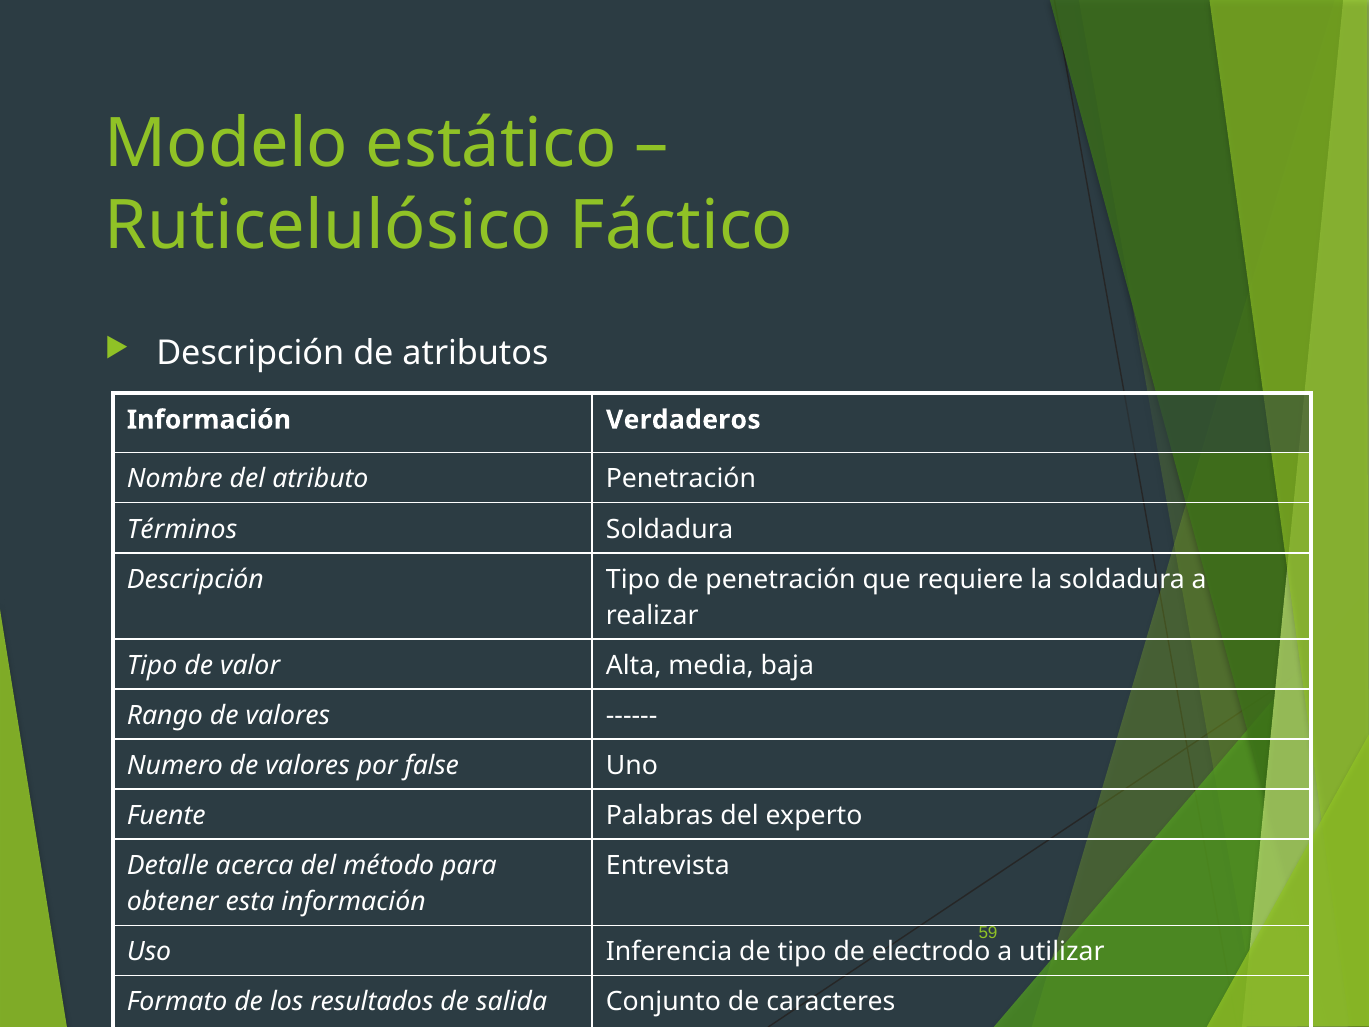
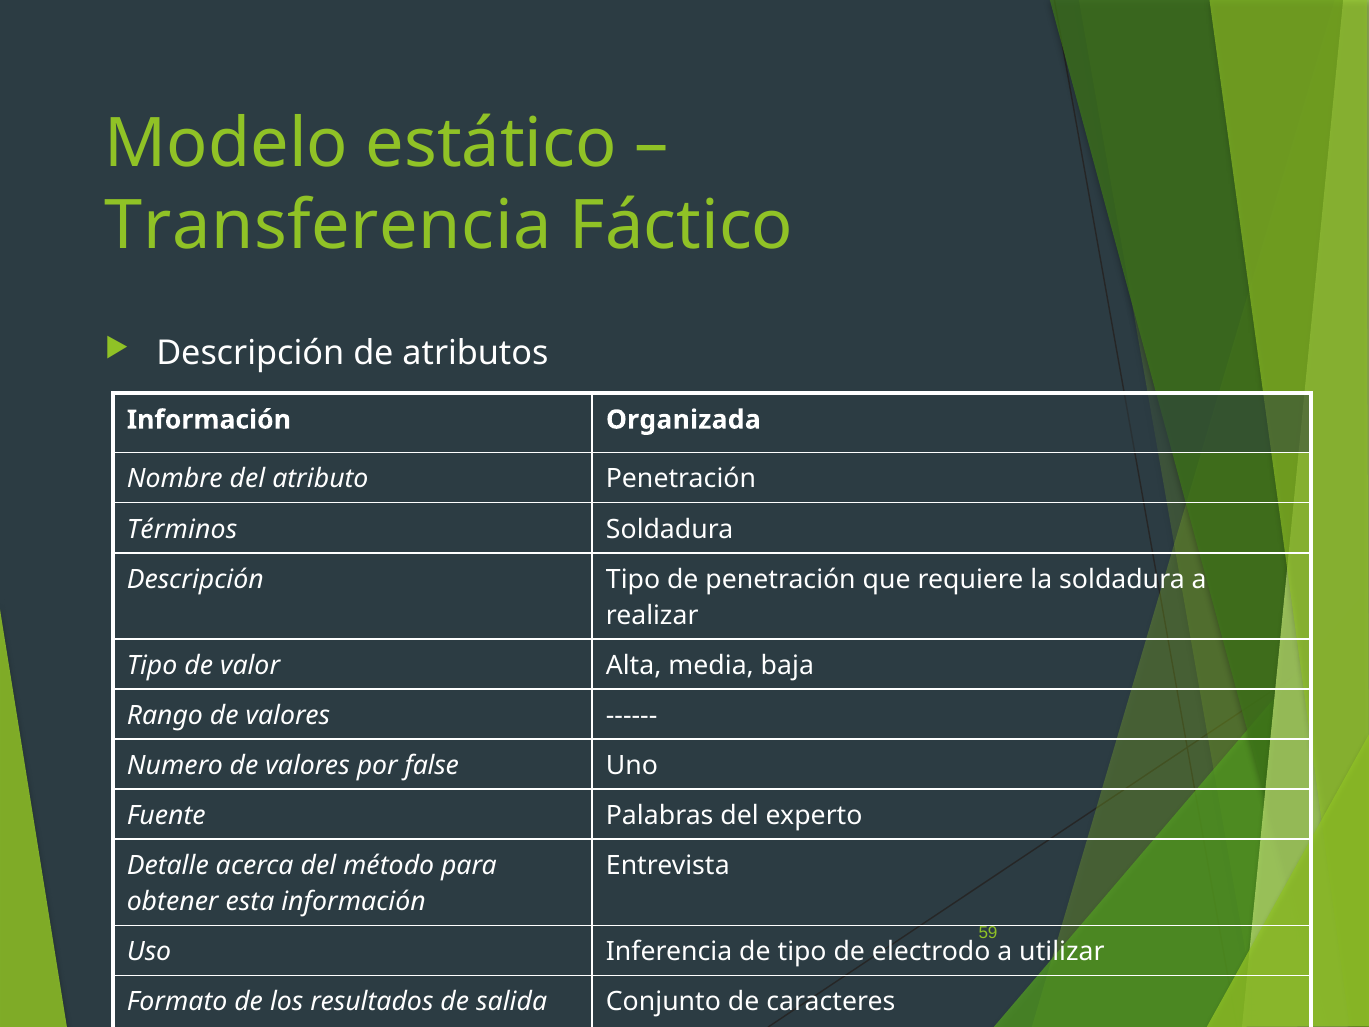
Ruticelulósico: Ruticelulósico -> Transferencia (328, 226)
Verdaderos: Verdaderos -> Organizada (683, 420)
